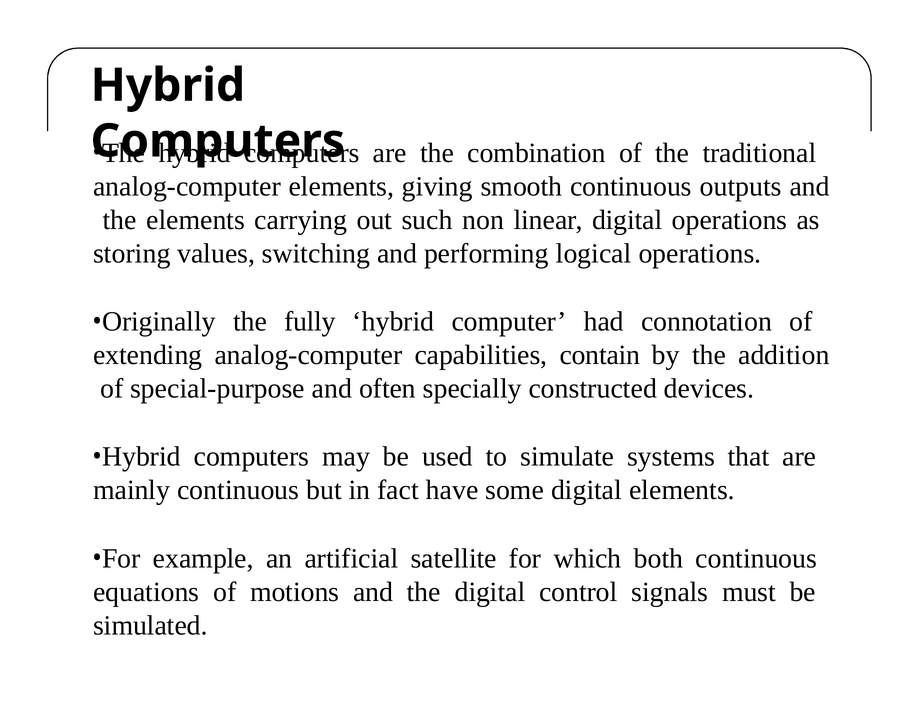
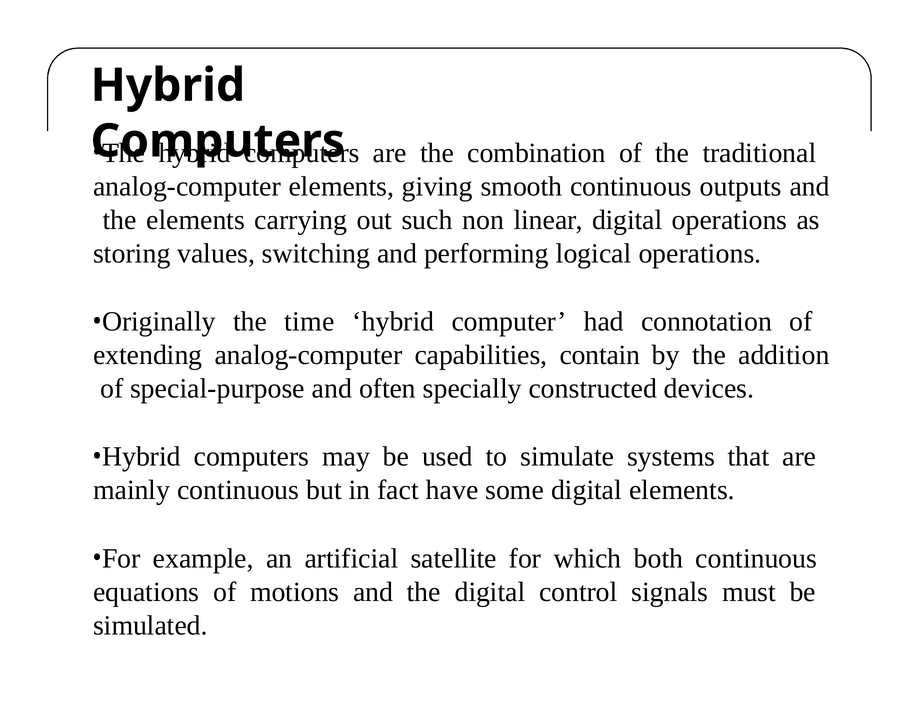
fully: fully -> time (309, 322)
